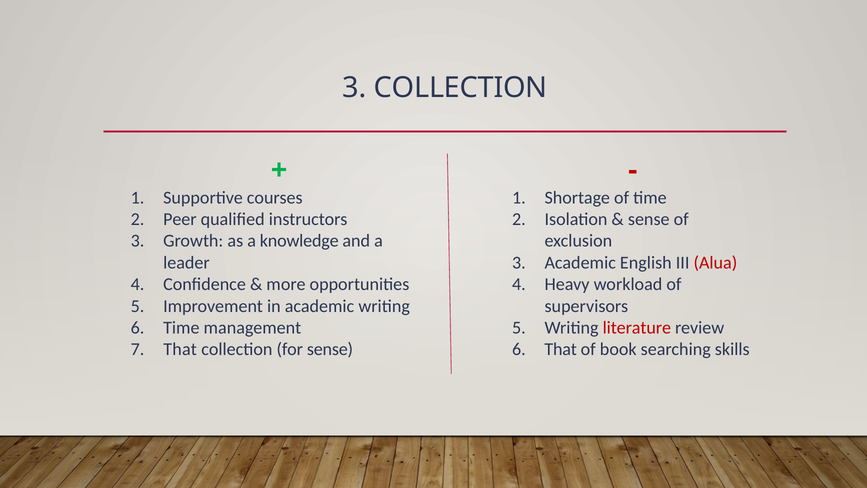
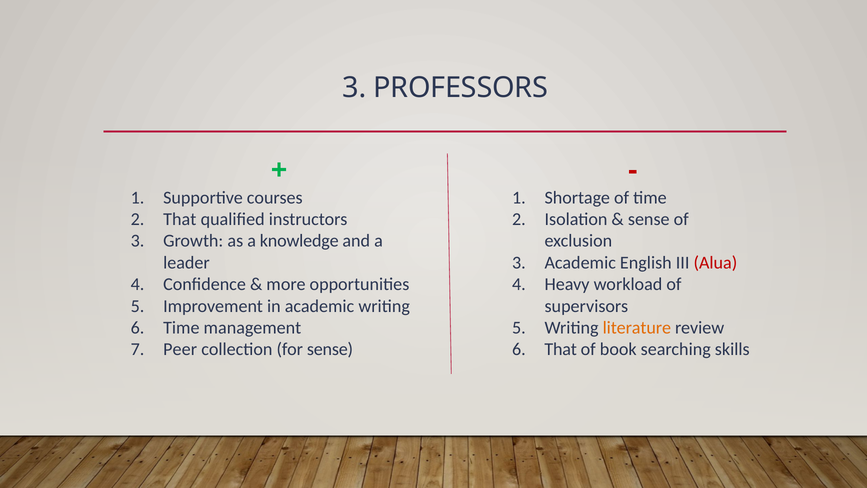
3 COLLECTION: COLLECTION -> PROFESSORS (461, 87)
Peer: Peer -> That (180, 219)
literature colour: red -> orange (637, 328)
That: That -> Peer (180, 349)
